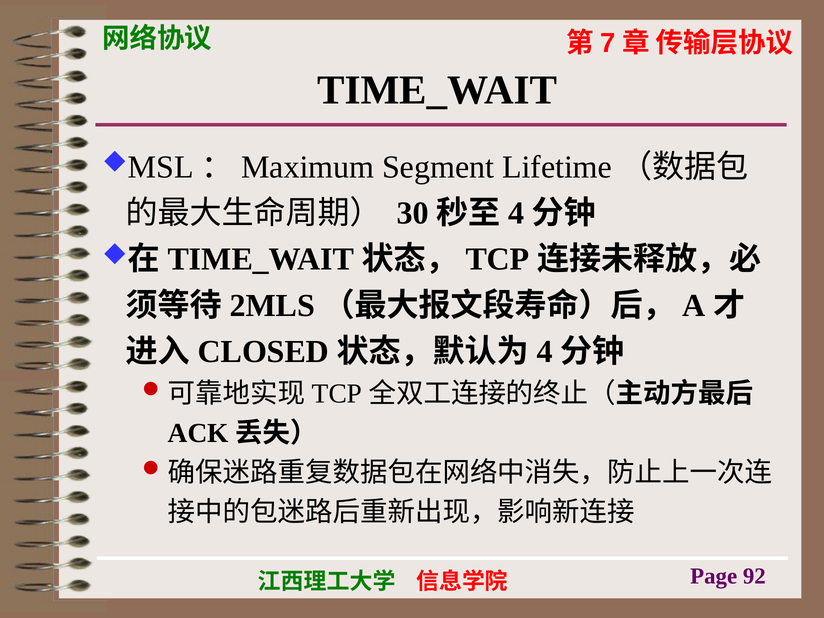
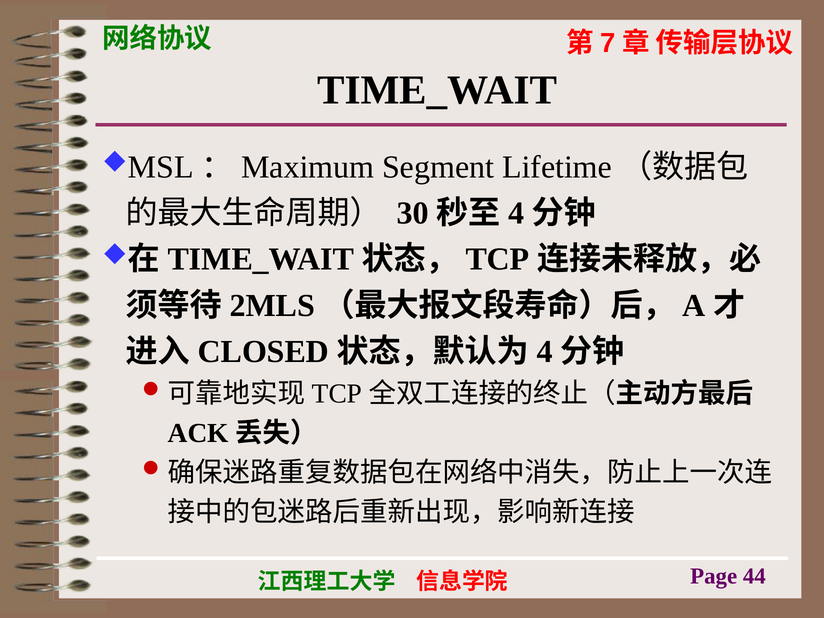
92: 92 -> 44 (754, 576)
